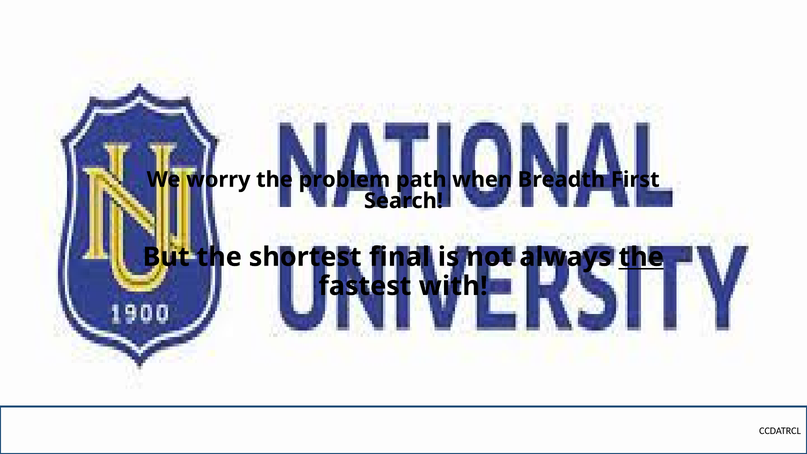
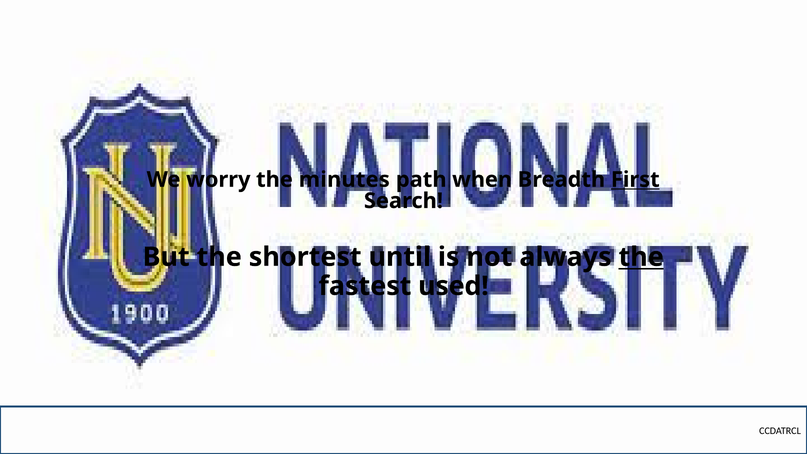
problem: problem -> minutes (344, 180)
First underline: none -> present (635, 180)
final: final -> until (400, 257)
with: with -> used (453, 286)
